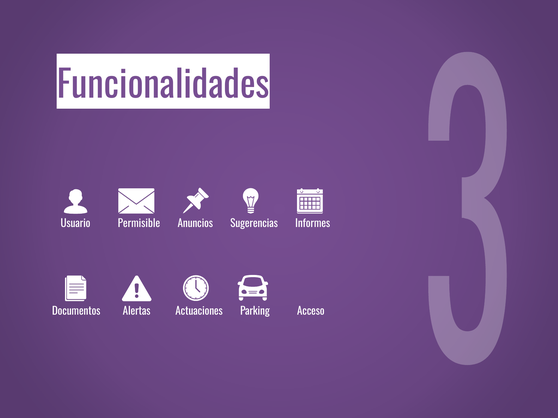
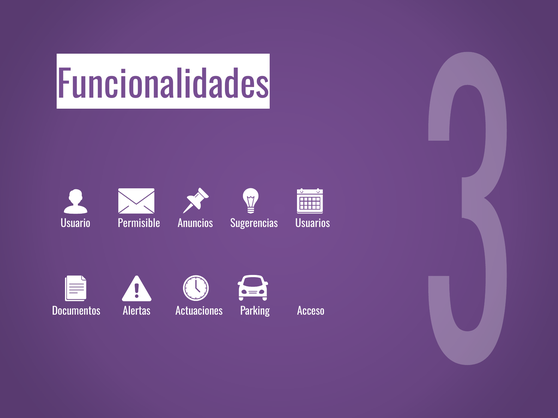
Informes: Informes -> Usuarios (313, 224)
